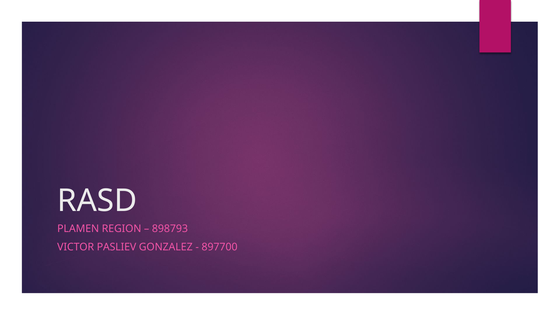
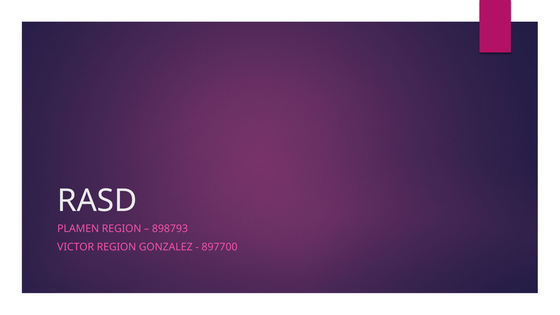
VICTOR PASLIEV: PASLIEV -> REGION (116, 247)
